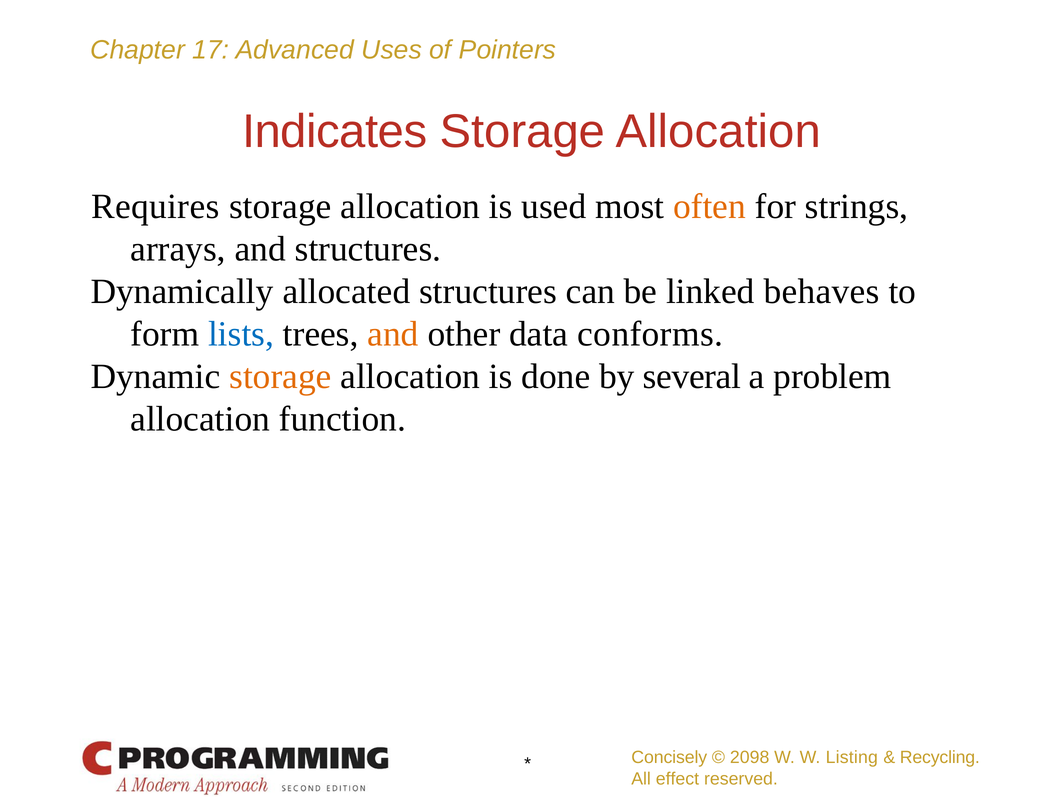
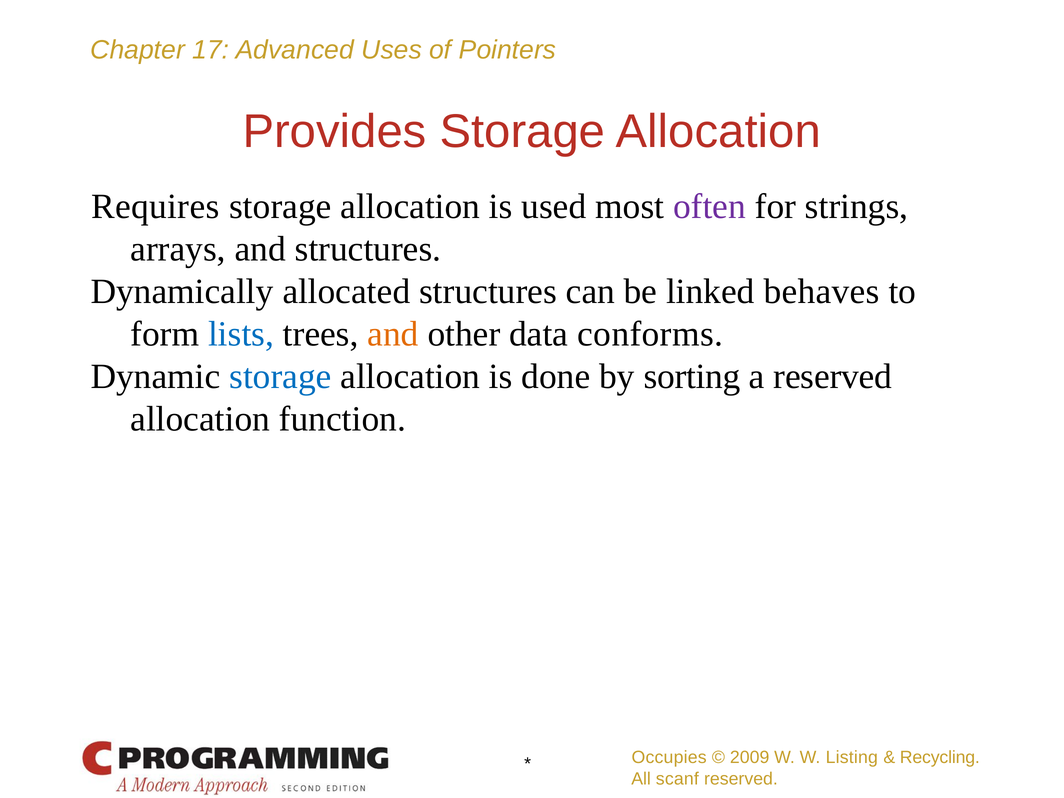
Indicates: Indicates -> Provides (334, 132)
often colour: orange -> purple (710, 206)
storage colour: orange -> blue (280, 377)
several: several -> sorting (692, 377)
a problem: problem -> reserved (833, 377)
Concisely: Concisely -> Occupies (669, 758)
2098: 2098 -> 2009 (750, 758)
effect: effect -> scanf (677, 779)
